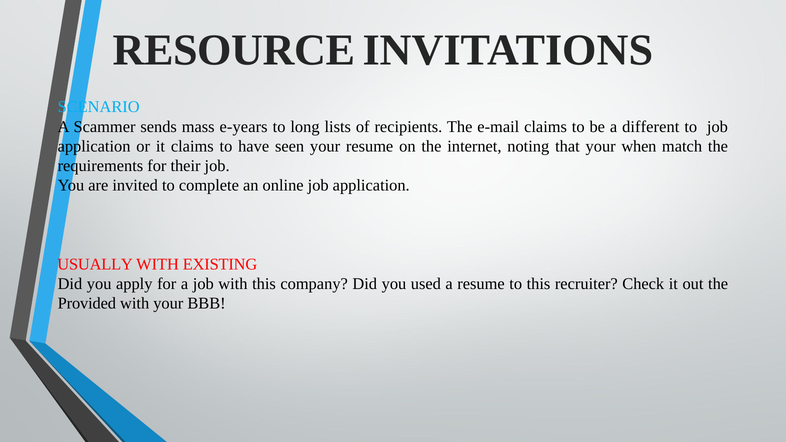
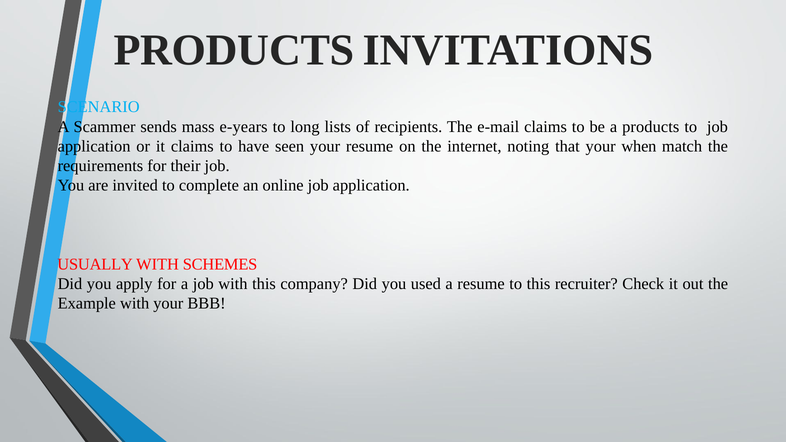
RESOURCE: RESOURCE -> PRODUCTS (234, 50)
a different: different -> products (651, 127)
EXISTING: EXISTING -> SCHEMES (220, 264)
Provided: Provided -> Example (87, 304)
